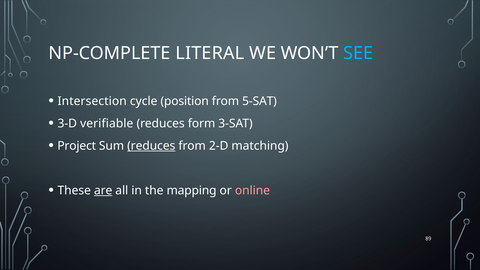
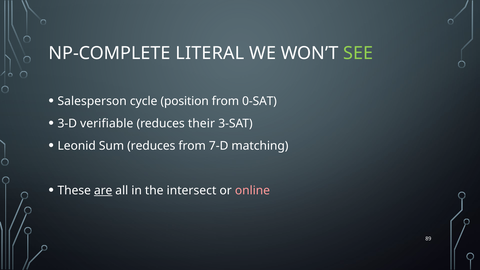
SEE colour: light blue -> light green (358, 53)
Intersection: Intersection -> Salesperson (92, 101)
5-SAT: 5-SAT -> 0-SAT (259, 101)
form: form -> their (201, 124)
Project: Project -> Leonid (77, 146)
reduces underline: present -> none (151, 146)
2-D: 2-D -> 7-D (219, 146)
mapping: mapping -> intersect (191, 190)
